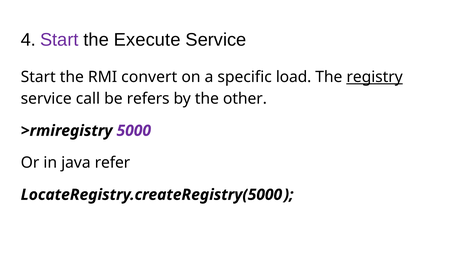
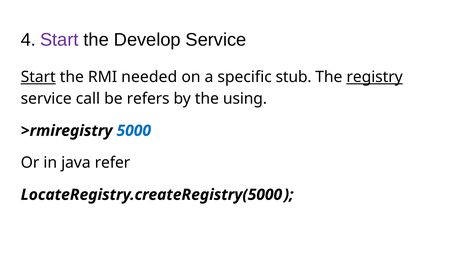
Execute: Execute -> Develop (147, 40)
Start underline: none -> present (38, 77)
convert: convert -> needed (149, 77)
load: load -> stub (294, 77)
other: other -> using (245, 99)
5000 colour: purple -> blue (134, 131)
